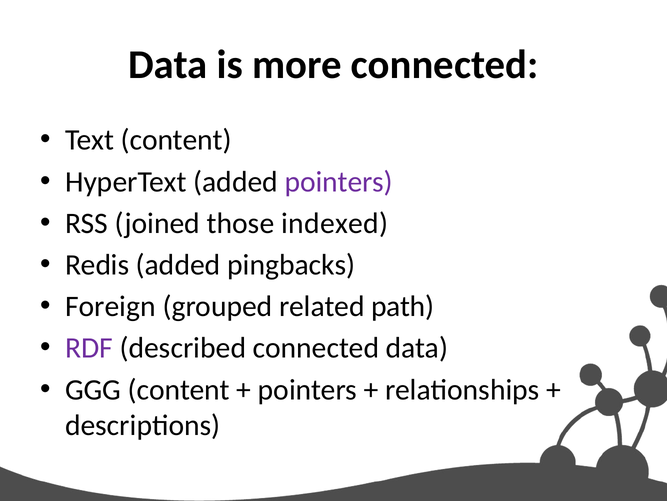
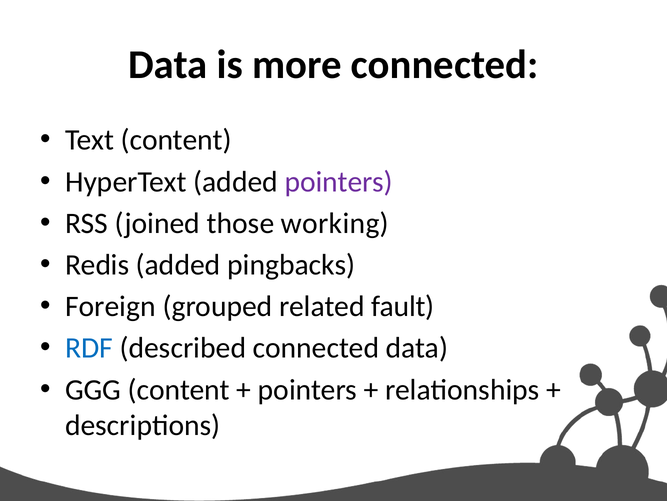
indexed: indexed -> working (335, 223)
path: path -> fault (403, 306)
RDF colour: purple -> blue (89, 348)
